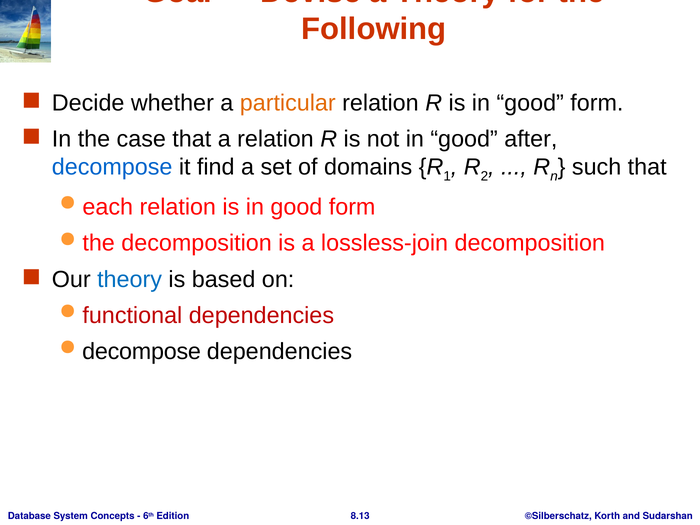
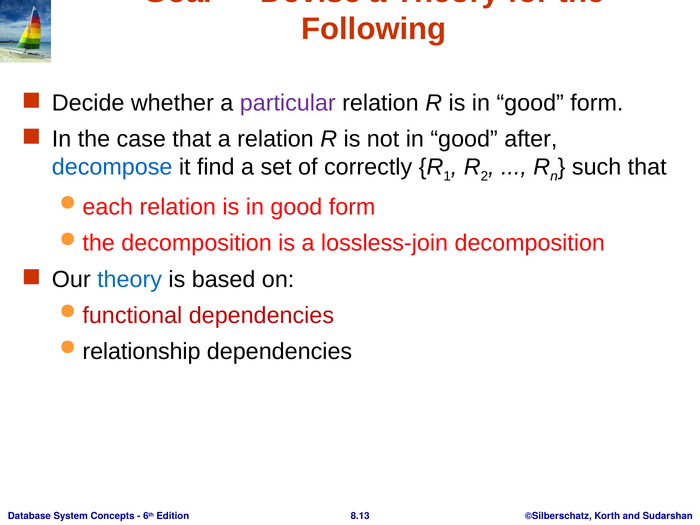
particular colour: orange -> purple (288, 103)
domains: domains -> correctly (368, 167)
decompose: decompose -> relationship (141, 352)
